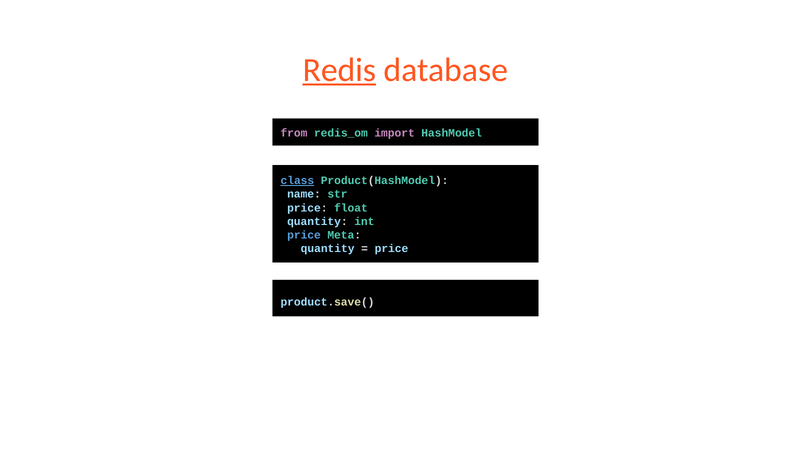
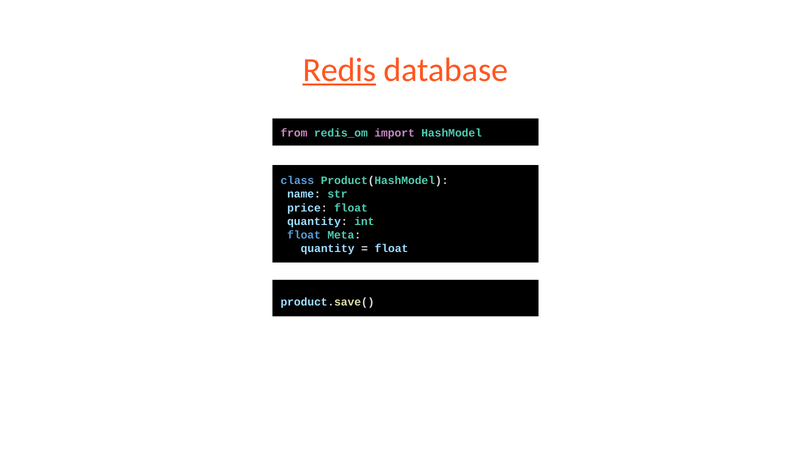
class underline: present -> none (297, 181)
price: price -> float (304, 235)
price: price -> float (391, 248)
